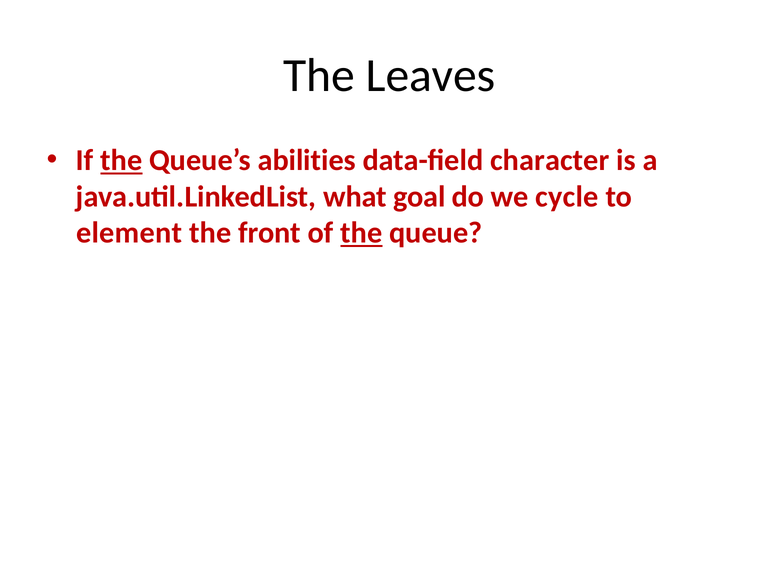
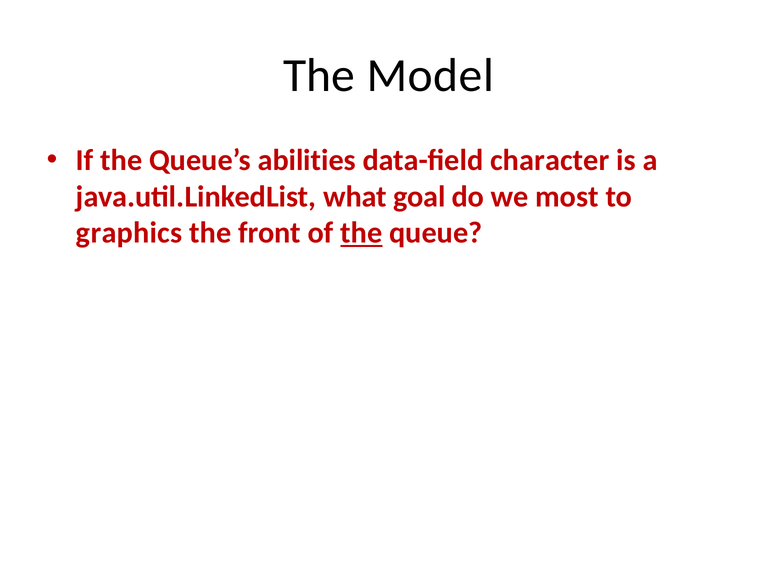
Leaves: Leaves -> Model (430, 75)
the underline: present -> none (121, 160)
cycle: cycle -> most (567, 197)
element: element -> graphics (129, 233)
